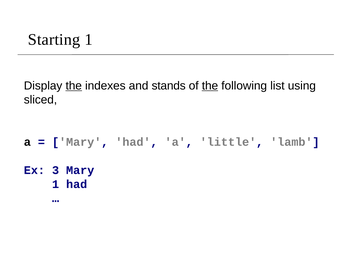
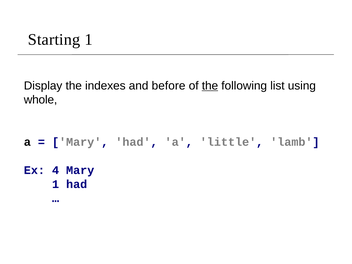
the underline: present -> none (74, 86)
stands: stands -> before (169, 86)
sliced: sliced -> whole (41, 100)
3: 3 -> 4 (56, 170)
